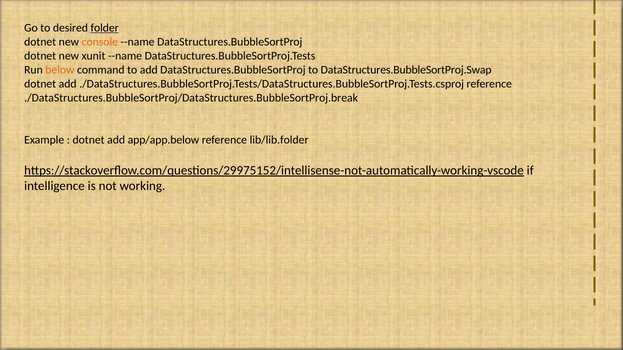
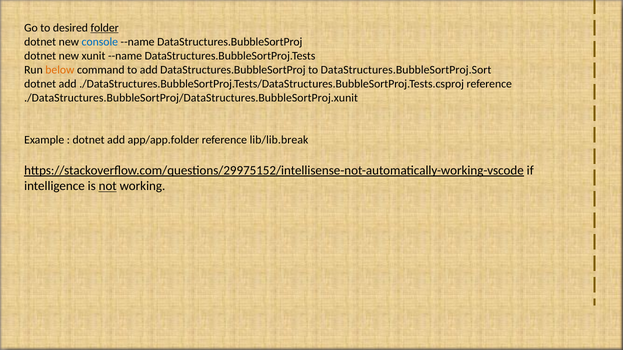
console colour: orange -> blue (100, 42)
DataStructures.BubbleSortProj.Swap: DataStructures.BubbleSortProj.Swap -> DataStructures.BubbleSortProj.Sort (406, 70)
./DataStructures.BubbleSortProj/DataStructures.BubbleSortProj.break: ./DataStructures.BubbleSortProj/DataStructures.BubbleSortProj.break -> ./DataStructures.BubbleSortProj/DataStructures.BubbleSortProj.xunit (191, 98)
app/app.below: app/app.below -> app/app.folder (163, 140)
lib/lib.folder: lib/lib.folder -> lib/lib.break (279, 140)
not underline: none -> present (108, 186)
